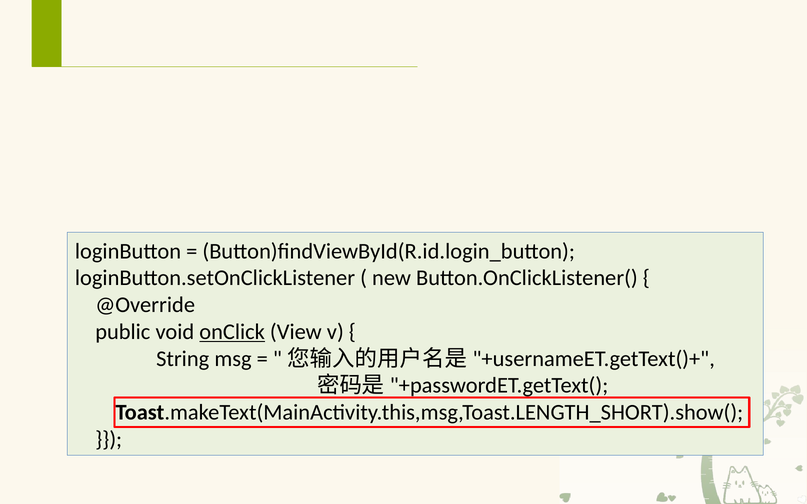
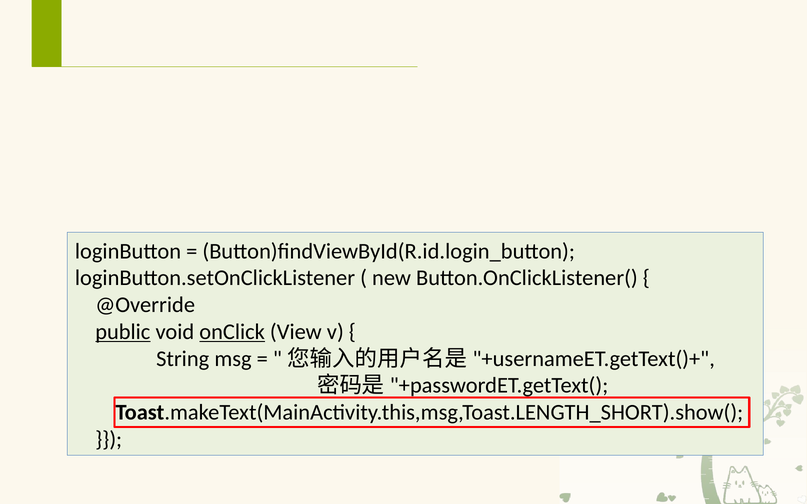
public underline: none -> present (123, 332)
